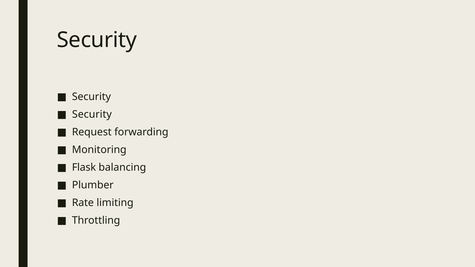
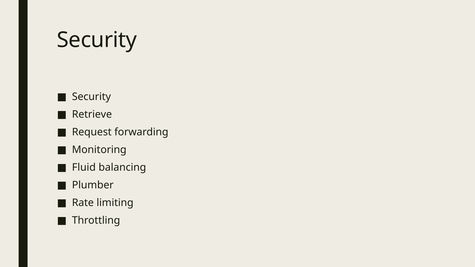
Security: Security -> Retrieve (92, 114)
Flask: Flask -> Fluid (84, 167)
